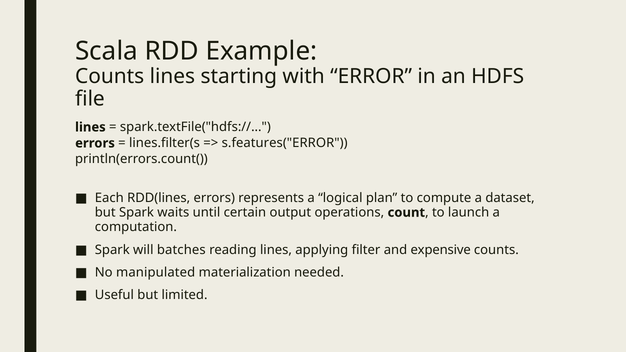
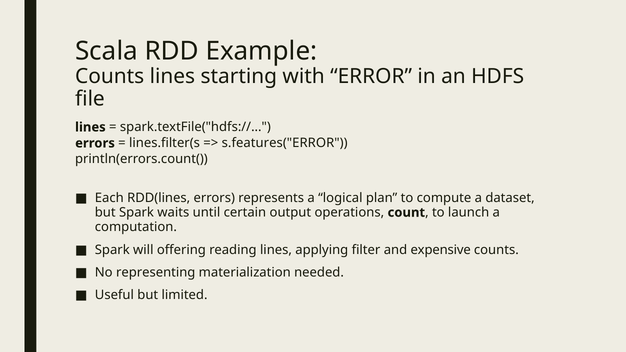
batches: batches -> offering (181, 250)
manipulated: manipulated -> representing (156, 272)
